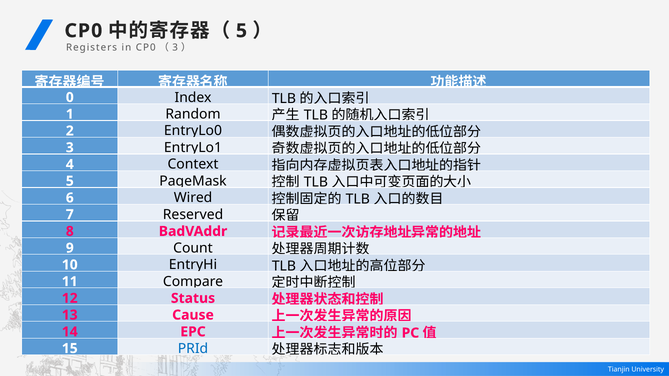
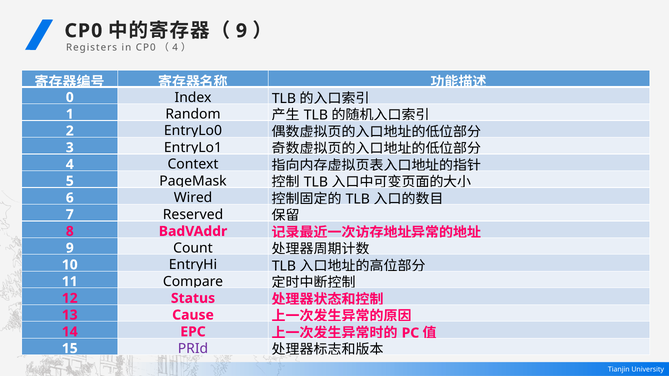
5: 5 -> 9 (241, 31)
3: 3 -> 4 (175, 47)
PRId colour: blue -> purple (193, 349)
